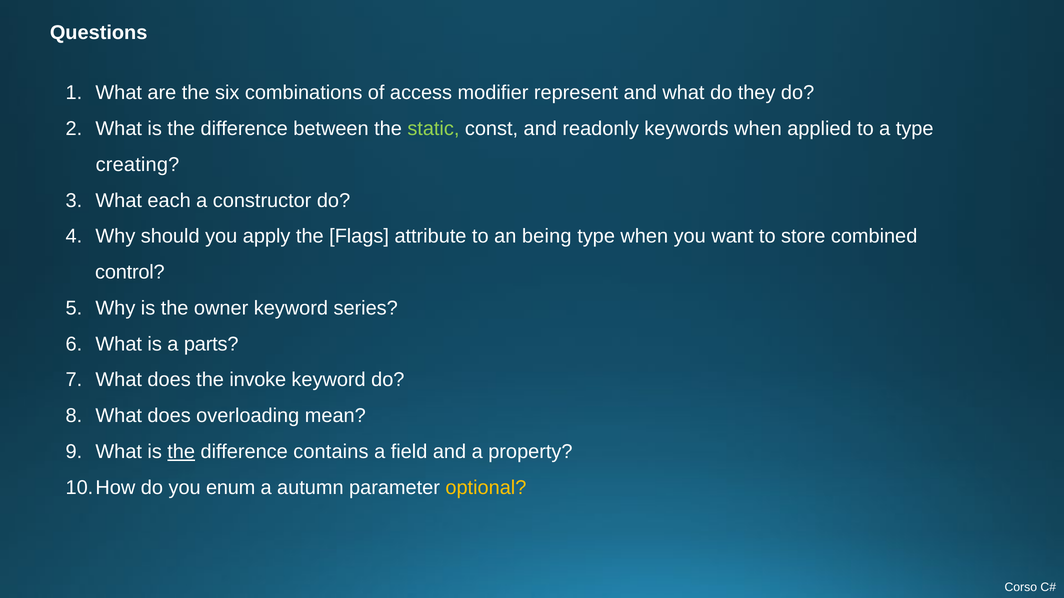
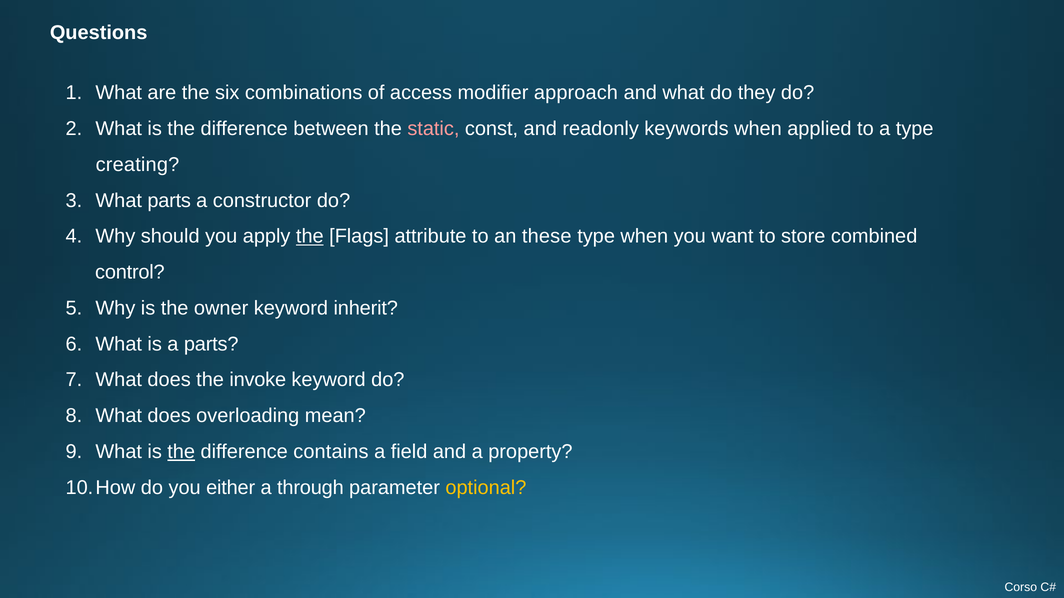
represent: represent -> approach (576, 93)
static colour: light green -> pink (433, 129)
What each: each -> parts (169, 201)
the underline: none -> present (310, 237)
being: being -> these (547, 237)
series: series -> inherit (366, 308)
enum: enum -> either (231, 488)
autumn: autumn -> through (310, 488)
